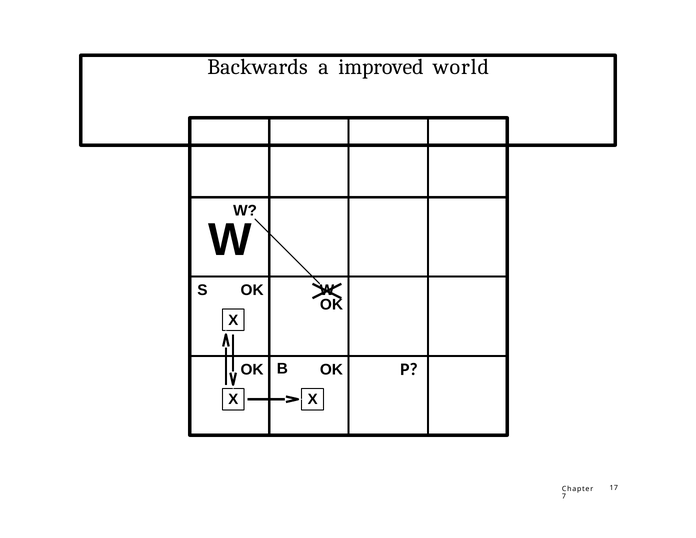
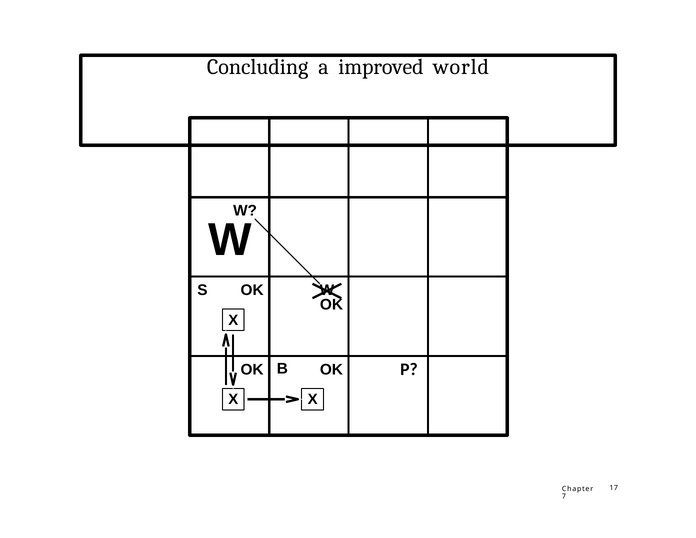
Backwards: Backwards -> Concluding (258, 67)
